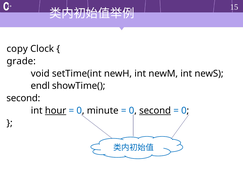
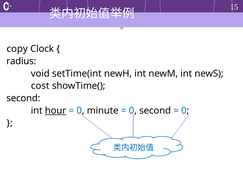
grade: grade -> radius (21, 61)
endl: endl -> cost (40, 86)
second underline: present -> none (155, 111)
